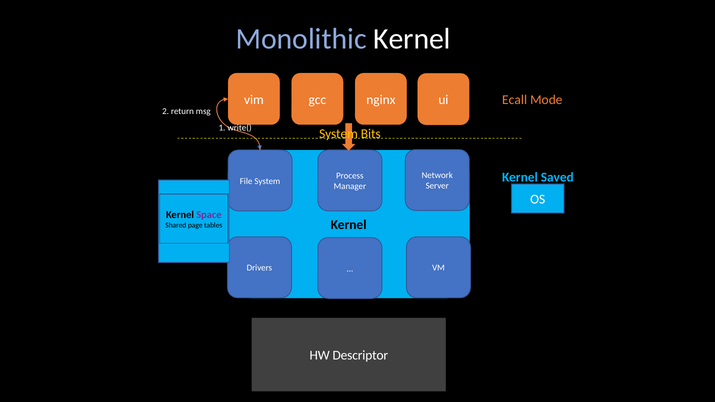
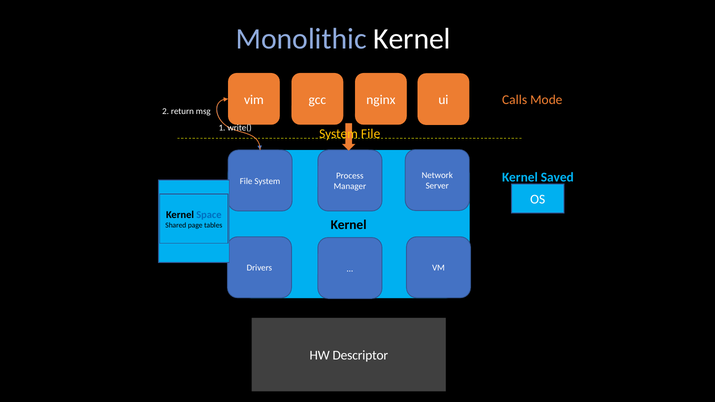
Ecall: Ecall -> Calls (515, 100)
System Bits: Bits -> File (371, 134)
Space colour: purple -> blue (209, 215)
